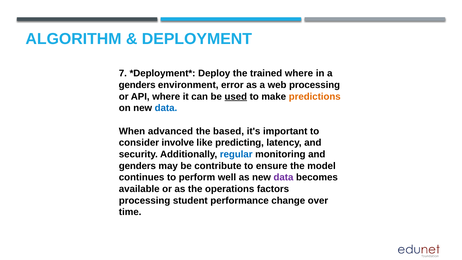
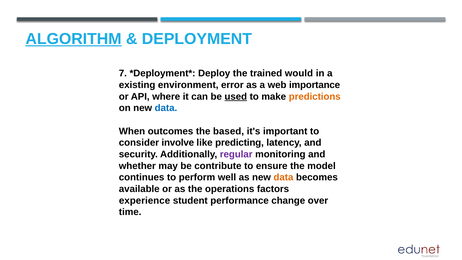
ALGORITHM underline: none -> present (73, 39)
trained where: where -> would (299, 73)
genders: genders -> existing (137, 85)
web processing: processing -> importance (315, 85)
advanced: advanced -> outcomes (171, 131)
regular colour: blue -> purple (236, 154)
genders: genders -> whether (137, 166)
data colour: purple -> orange (283, 177)
processing: processing -> experience (145, 200)
